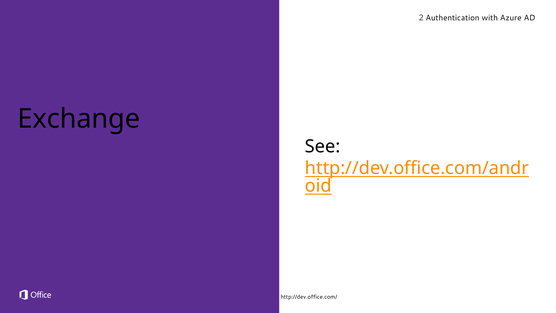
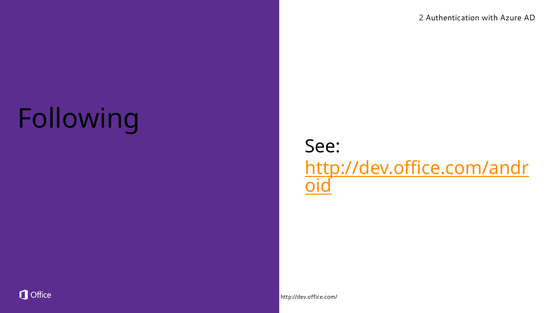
Exchange: Exchange -> Following (79, 119)
